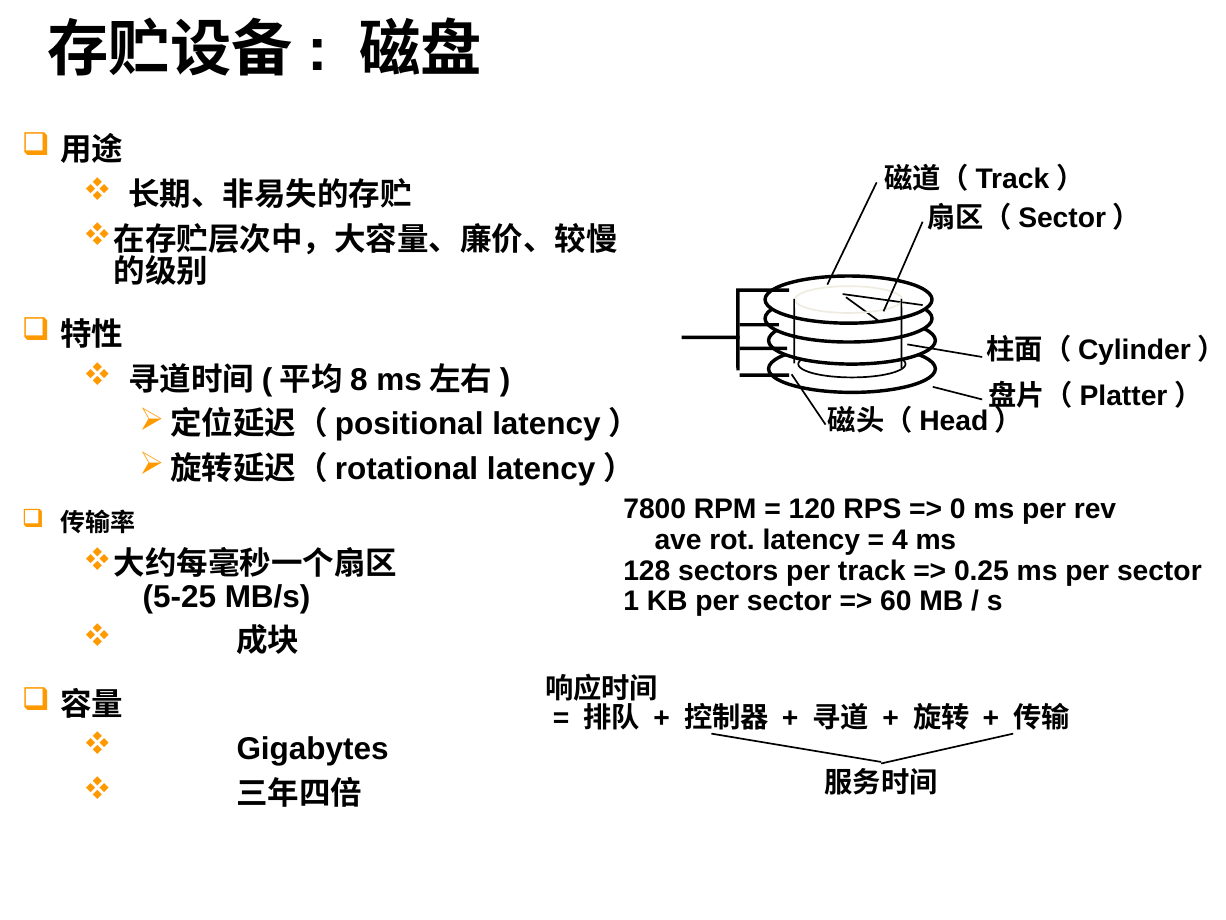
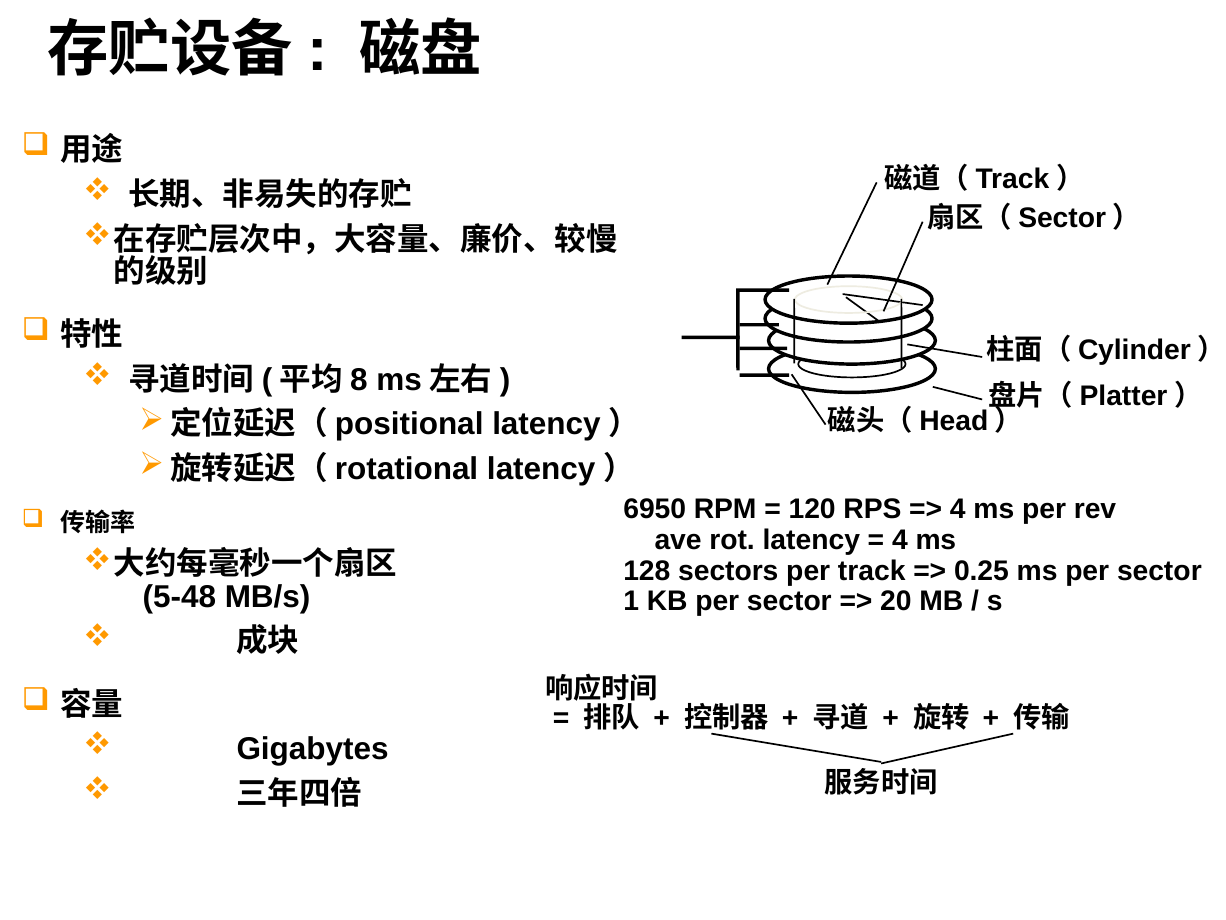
7800: 7800 -> 6950 (655, 509)
0: 0 -> 4 (958, 509)
5-25: 5-25 -> 5-48 (179, 596)
60: 60 -> 20 (896, 601)
